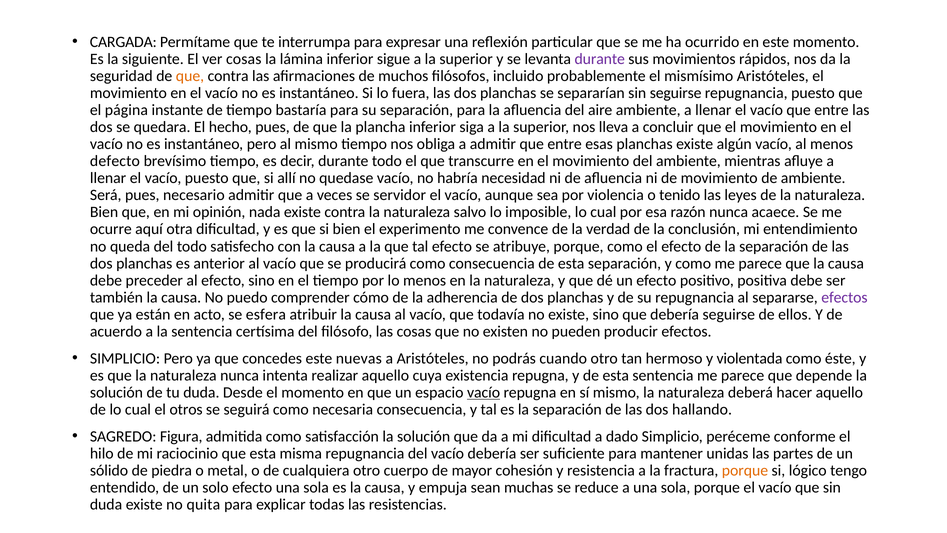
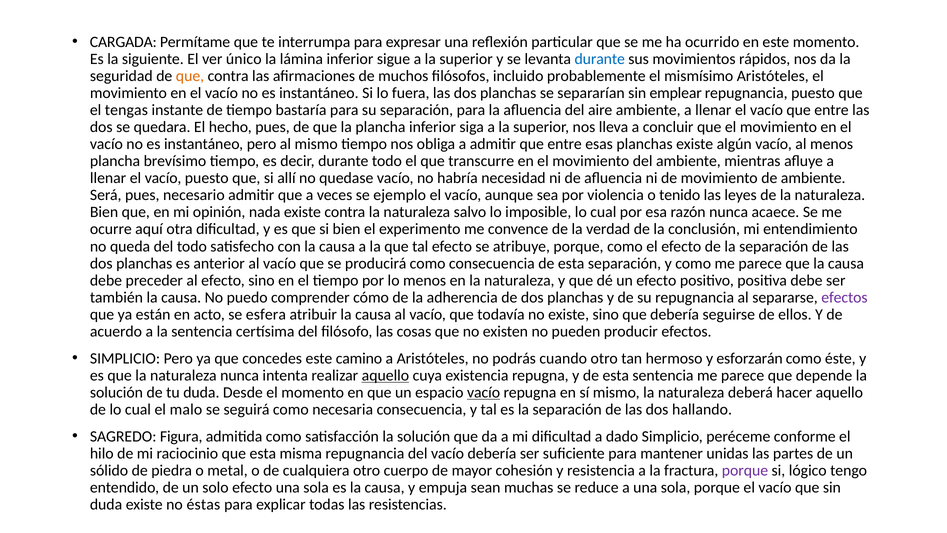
ver cosas: cosas -> único (244, 59)
durante colour: purple -> blue (600, 59)
sin seguirse: seguirse -> emplear (676, 93)
página: página -> tengas (126, 110)
defecto: defecto -> plancha (115, 161)
servidor: servidor -> ejemplo (400, 195)
nuevas: nuevas -> camino (359, 358)
violentada: violentada -> esforzarán (750, 358)
aquello underline: none -> present (385, 375)
otros: otros -> malo (186, 409)
porque colour: orange -> purple (745, 470)
quita: quita -> éstas (203, 504)
